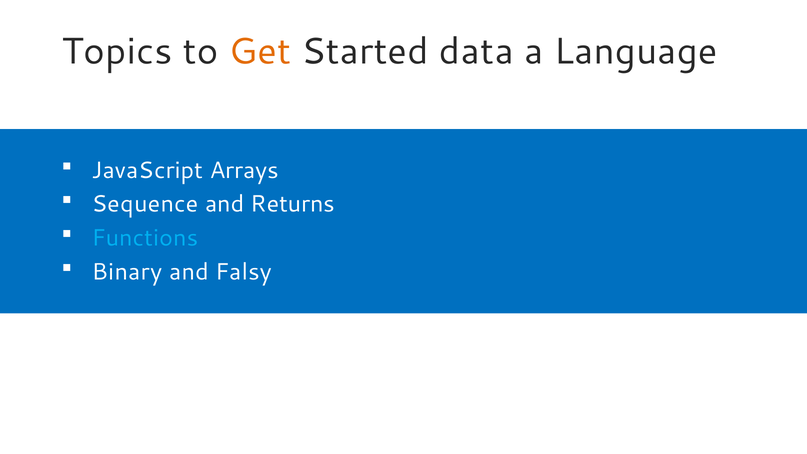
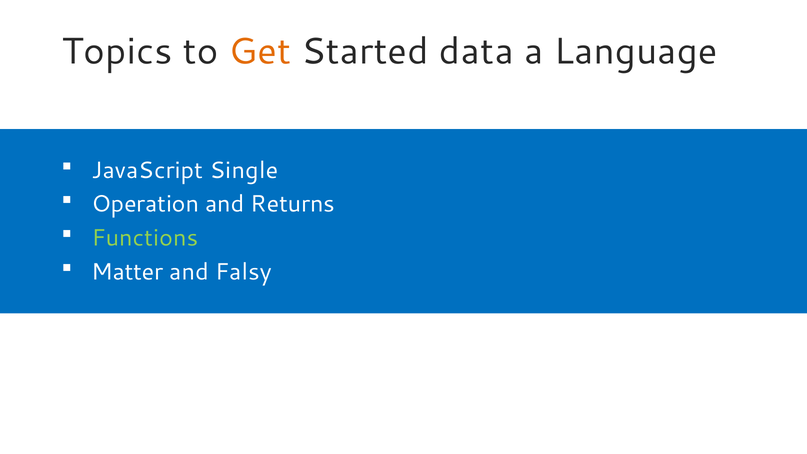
Arrays: Arrays -> Single (244, 170)
Sequence: Sequence -> Operation (145, 204)
Functions colour: light blue -> light green (145, 238)
Binary: Binary -> Matter (127, 272)
